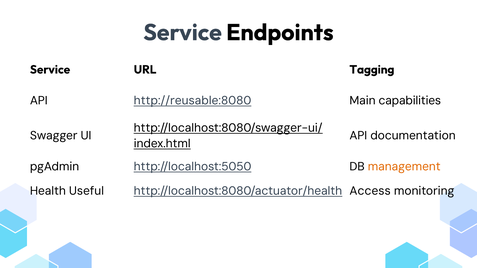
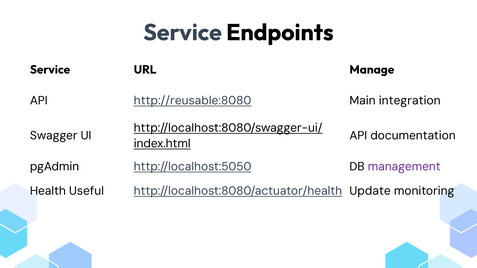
Tagging: Tagging -> Manage (372, 70)
capabilities: capabilities -> integration (410, 101)
management colour: orange -> purple (404, 167)
Access: Access -> Update (370, 191)
